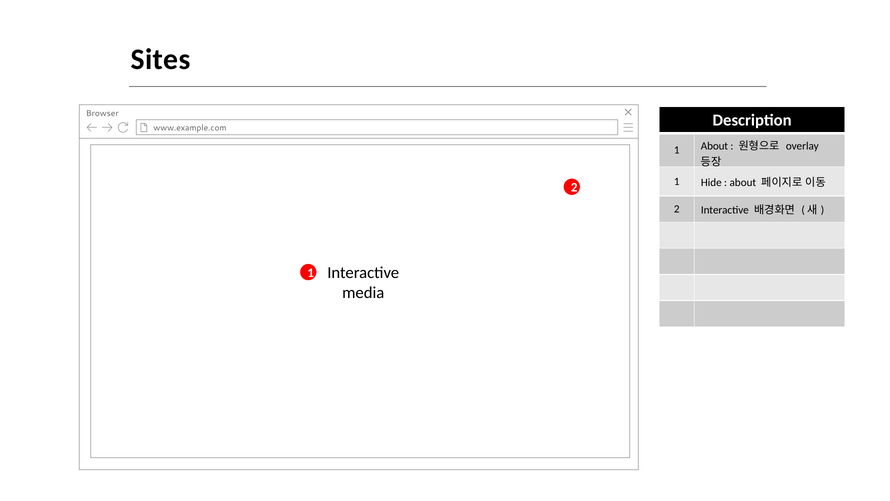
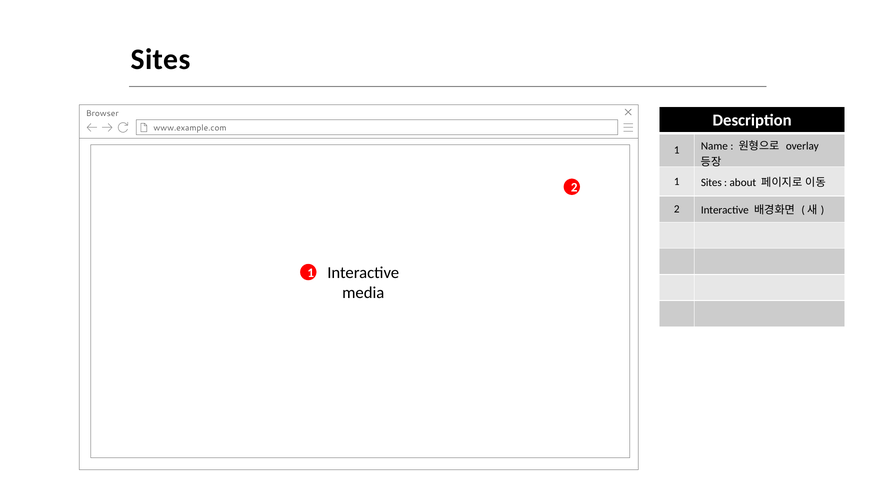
1 About: About -> Name (714, 146)
1 Hide: Hide -> Sites (711, 182)
